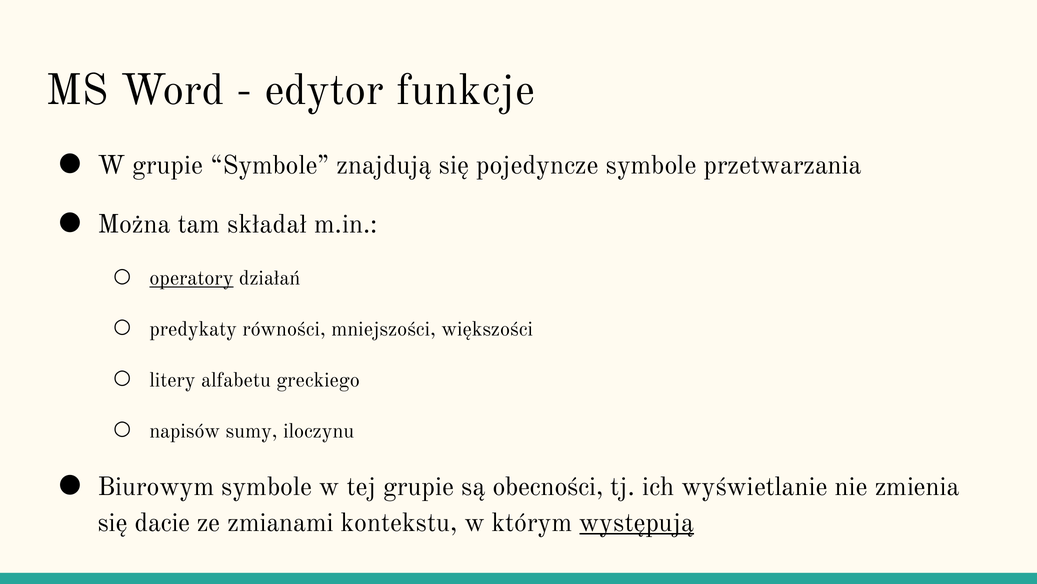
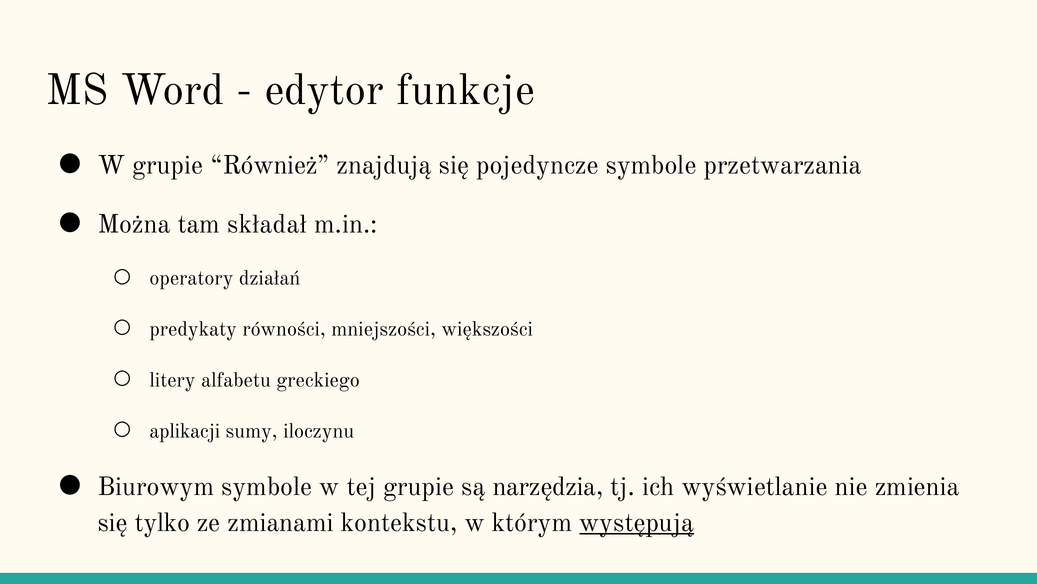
grupie Symbole: Symbole -> Również (270, 165)
operatory underline: present -> none (191, 278)
napisów: napisów -> aplikacji (185, 430)
obecności: obecności -> narzędzia (548, 486)
dacie: dacie -> tylko (162, 522)
